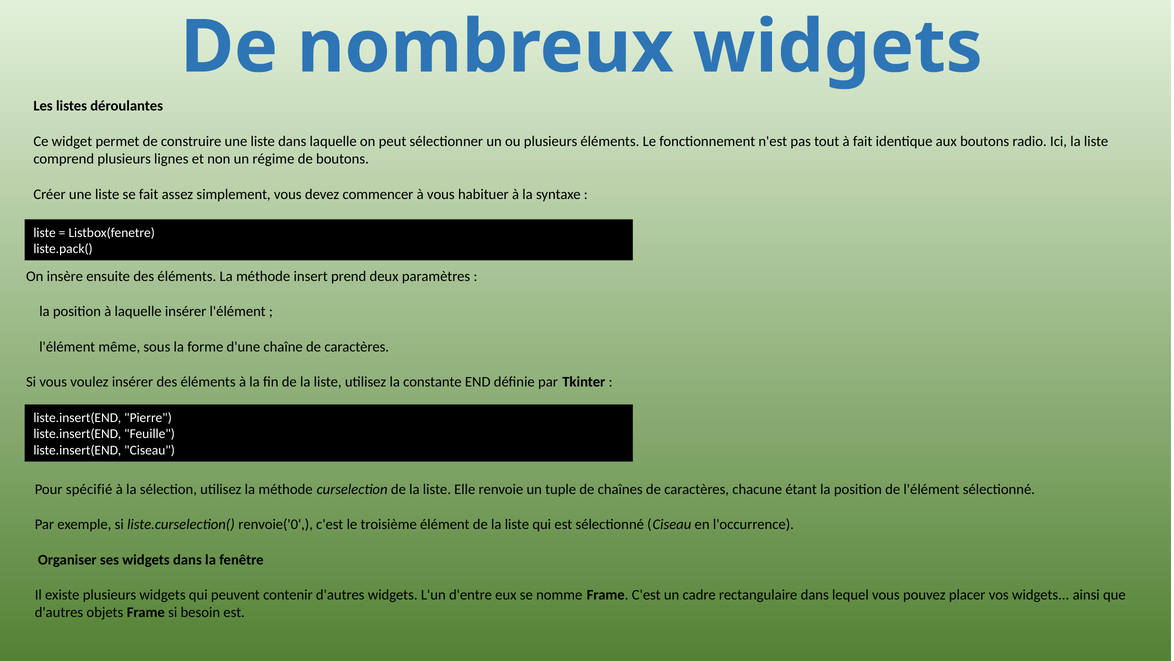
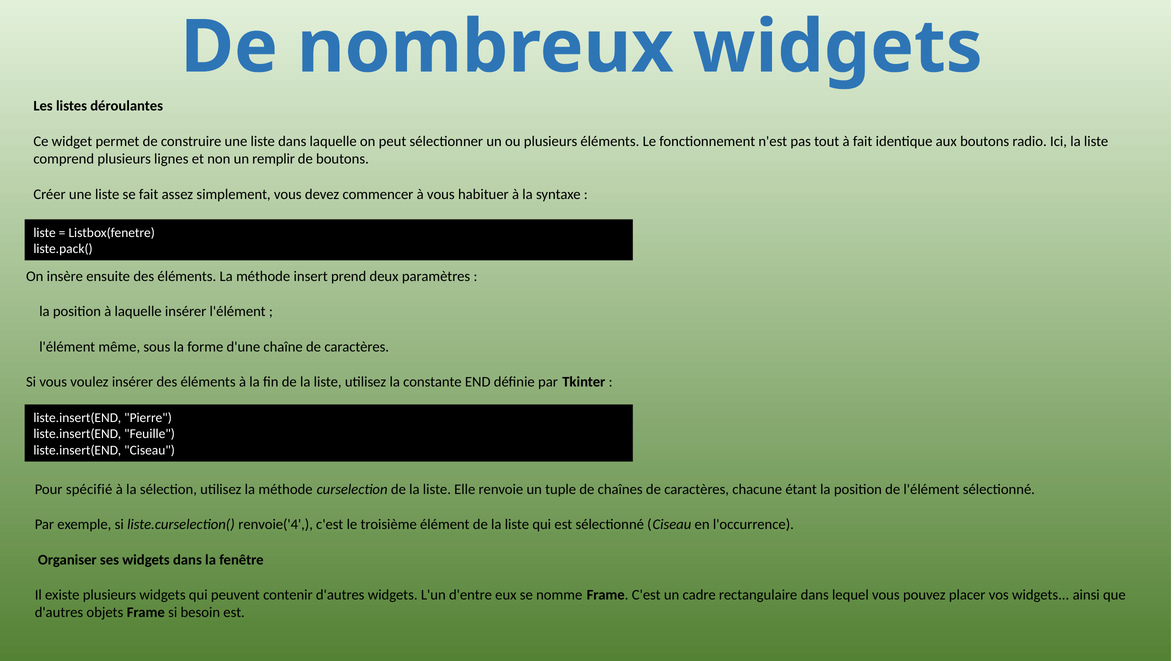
régime: régime -> remplir (274, 159)
renvoie('0: renvoie('0 -> renvoie('4 (276, 524)
